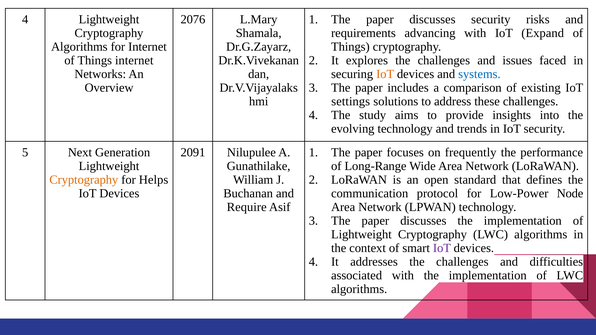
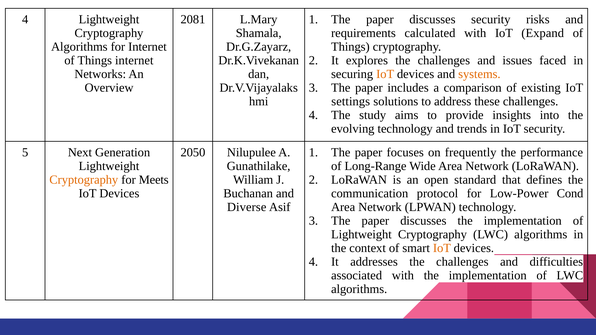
2076: 2076 -> 2081 (193, 19)
advancing: advancing -> calculated (430, 33)
systems colour: blue -> orange (479, 74)
2091: 2091 -> 2050 (193, 152)
Helps: Helps -> Meets (154, 180)
Node: Node -> Cond (570, 194)
Require: Require -> Diverse (247, 207)
IoT colour: purple -> orange (442, 248)
